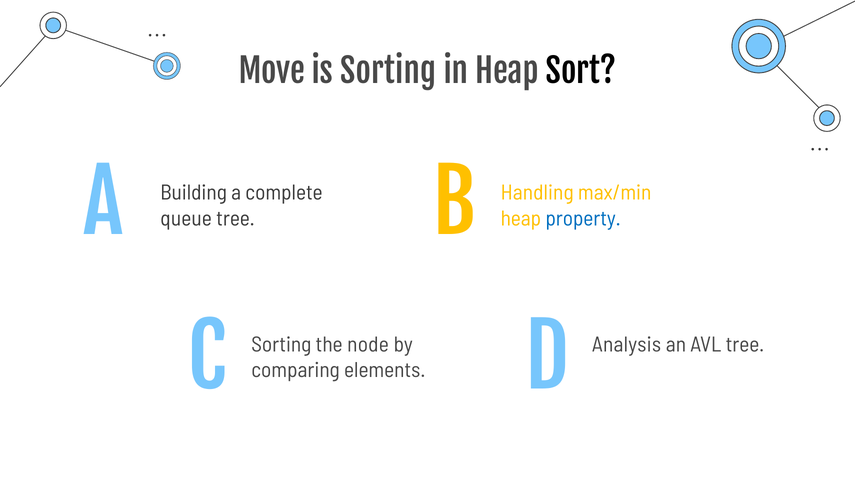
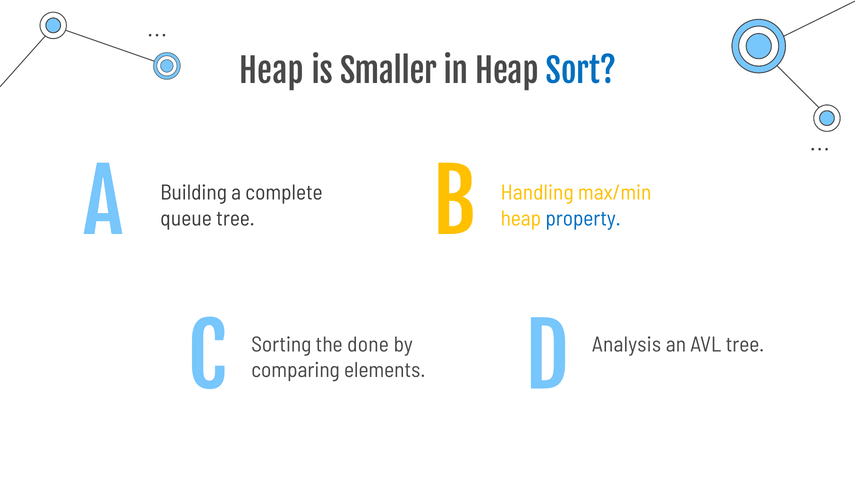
Move: Move -> Heap (271, 72)
is Sorting: Sorting -> Smaller (388, 72)
Sort colour: black -> blue (581, 72)
node: node -> done (368, 345)
